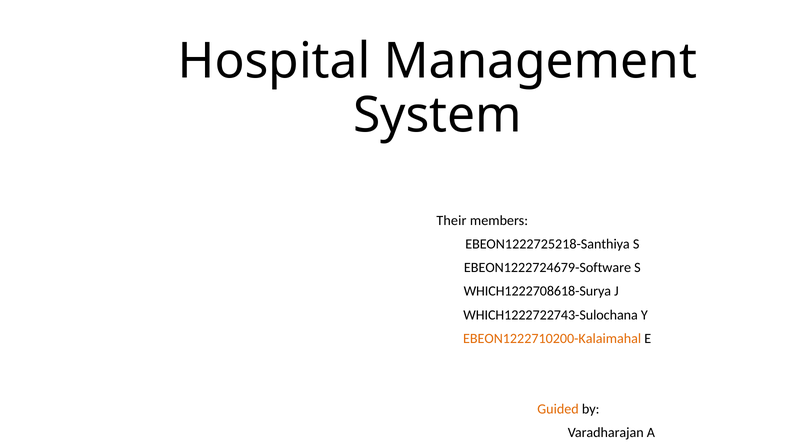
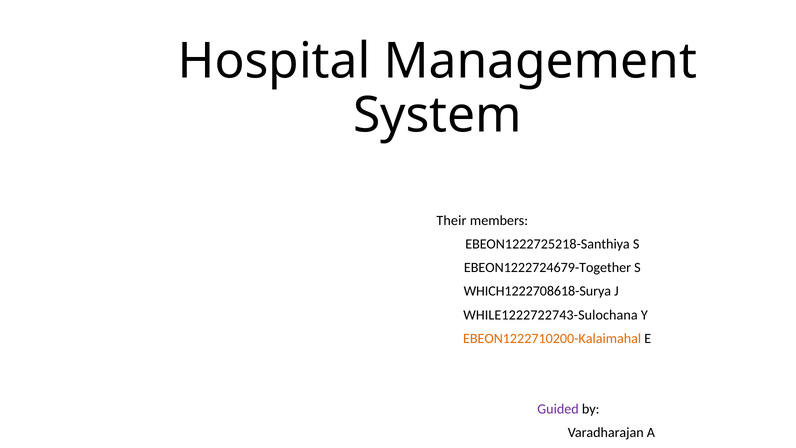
EBEON1222724679-Software: EBEON1222724679-Software -> EBEON1222724679-Together (548, 268)
WHICH1222722743-Sulochana: WHICH1222722743-Sulochana -> WHILE1222722743-Sulochana (550, 315)
Guided colour: orange -> purple (558, 409)
